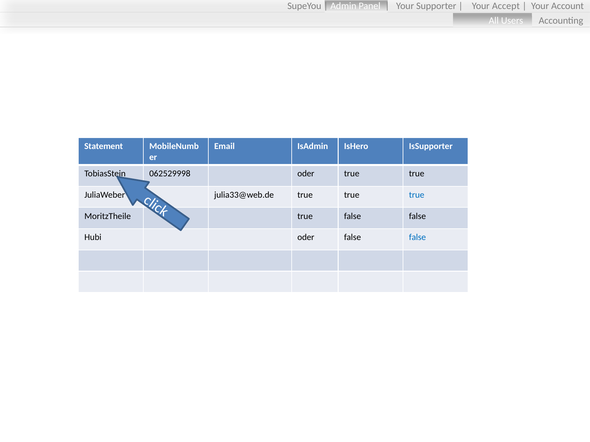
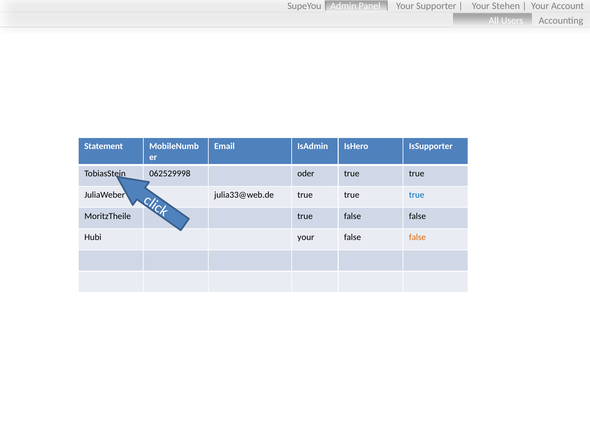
Accept: Accept -> Stehen (506, 6)
Hubi oder: oder -> your (306, 238)
false colour: blue -> orange (417, 238)
